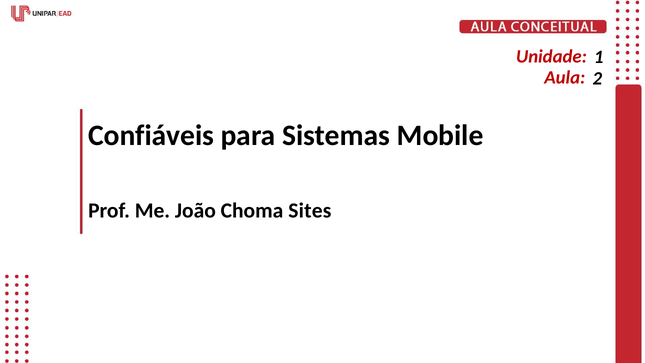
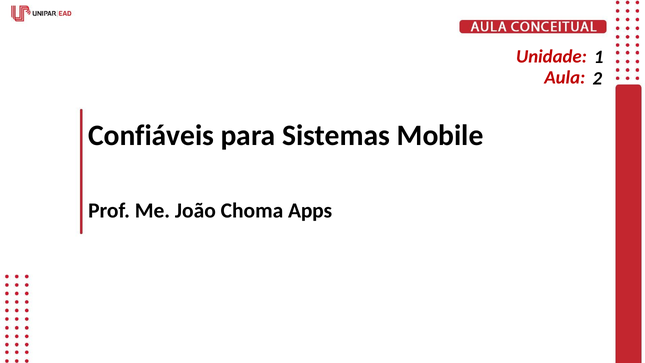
Sites: Sites -> Apps (310, 211)
